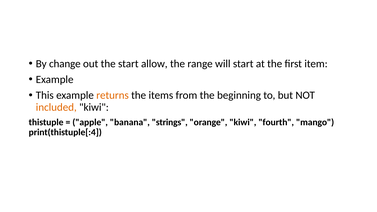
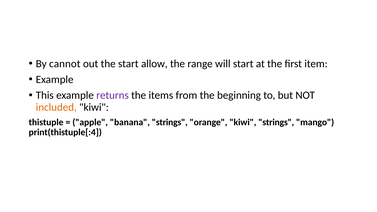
change: change -> cannot (65, 64)
returns colour: orange -> purple (113, 95)
kiwi fourth: fourth -> strings (276, 122)
